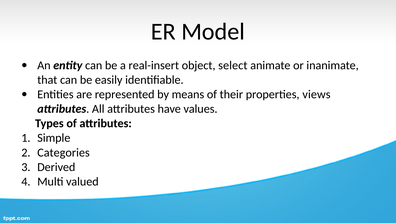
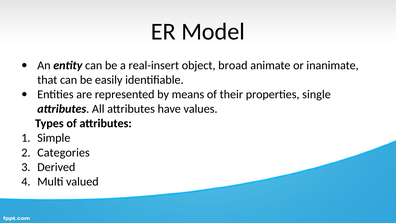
select: select -> broad (233, 65)
views: views -> single (317, 94)
